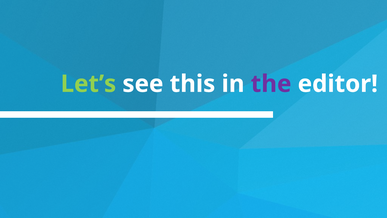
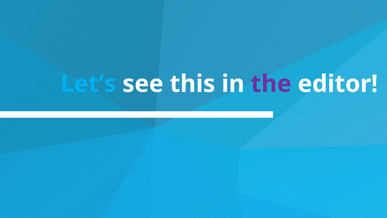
Let’s colour: light green -> light blue (88, 84)
